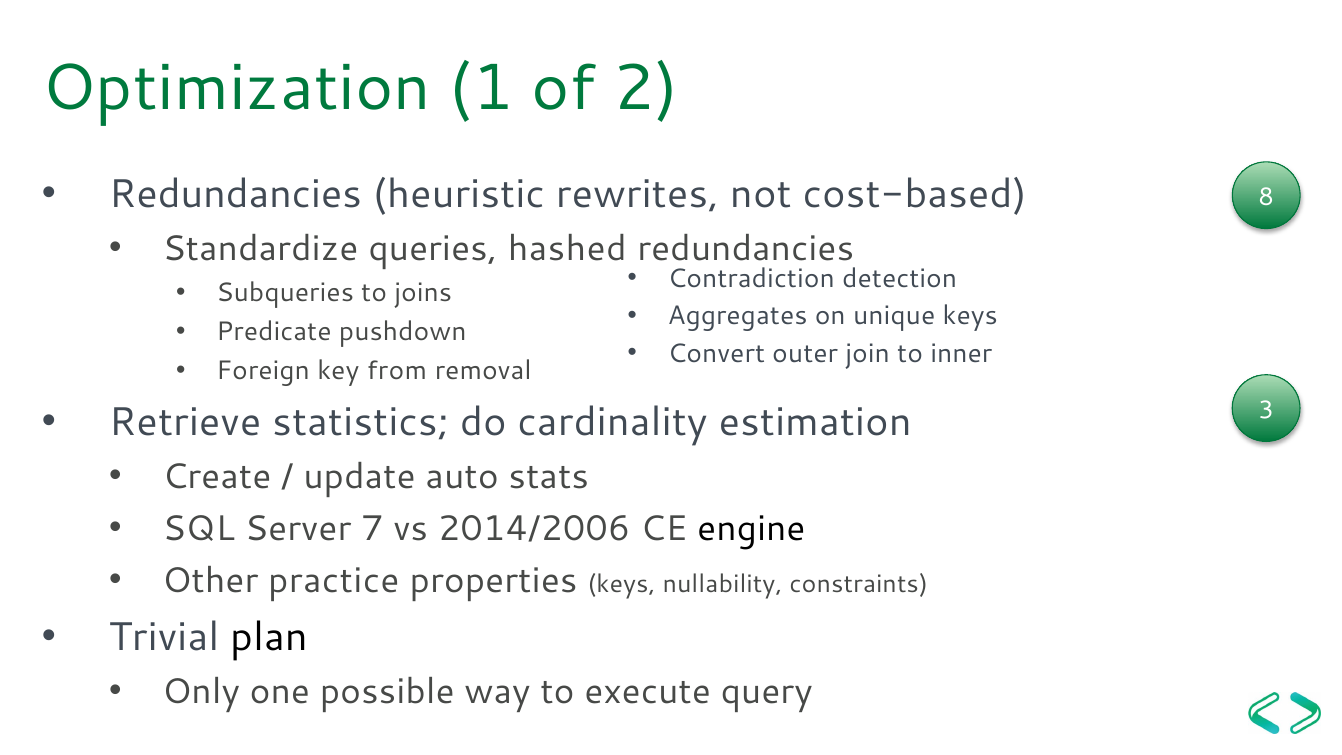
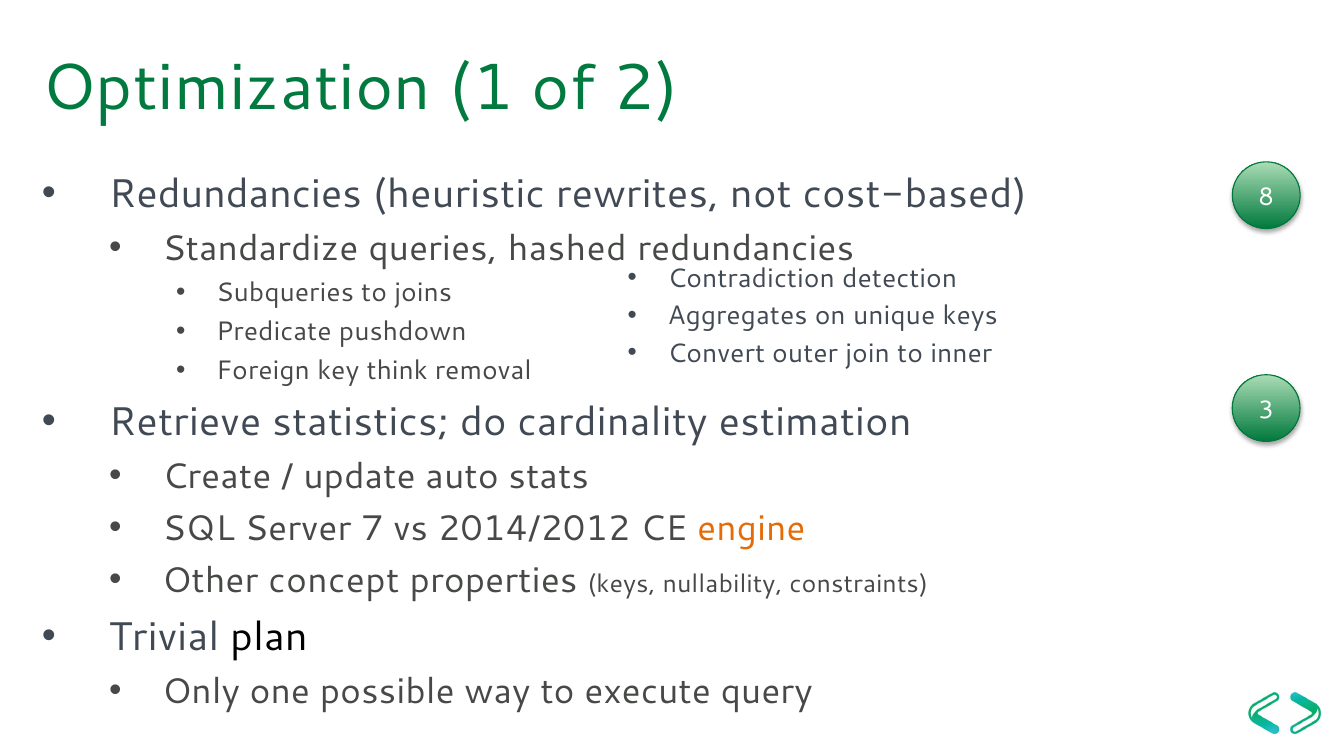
from: from -> think (397, 371)
2014/2006: 2014/2006 -> 2014/2012 (534, 529)
engine colour: black -> orange (751, 529)
practice: practice -> concept (334, 581)
